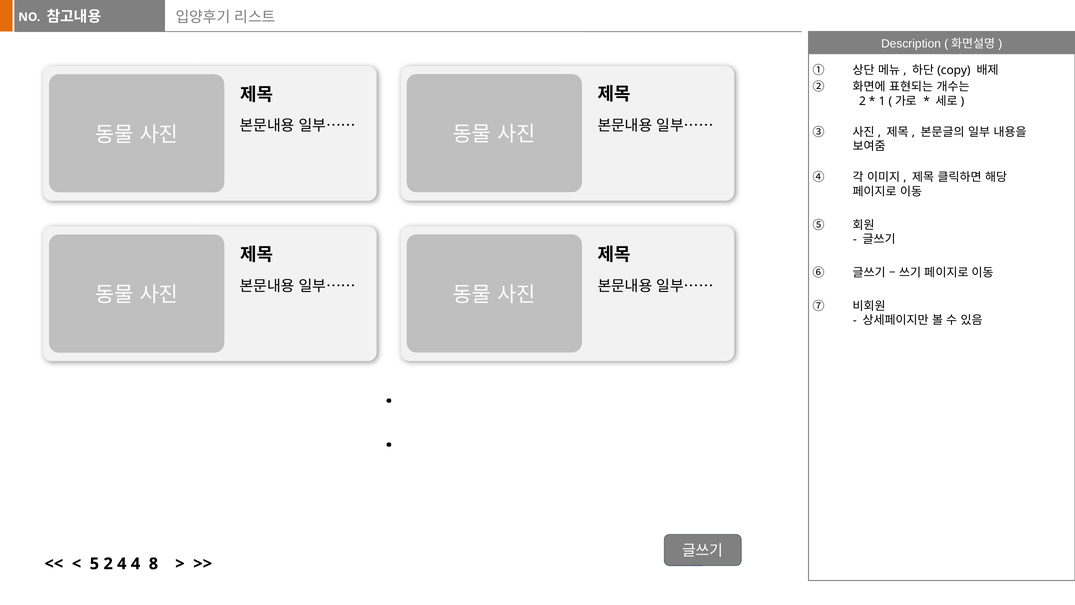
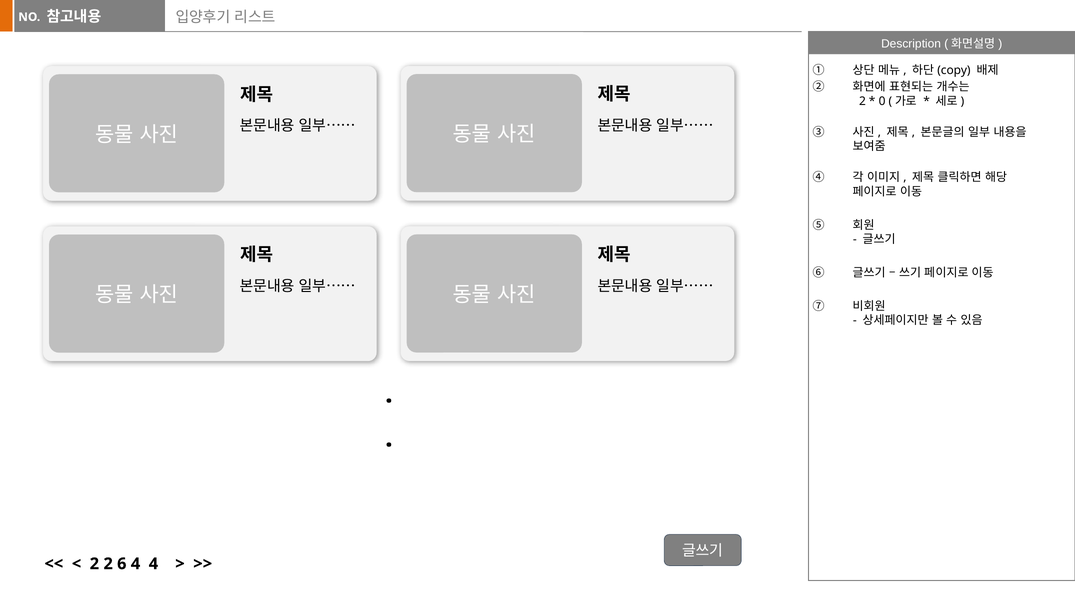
1: 1 -> 0 (882, 101)
5: 5 -> 2 (94, 564)
2 4: 4 -> 6 (122, 564)
4 8: 8 -> 4 (153, 564)
